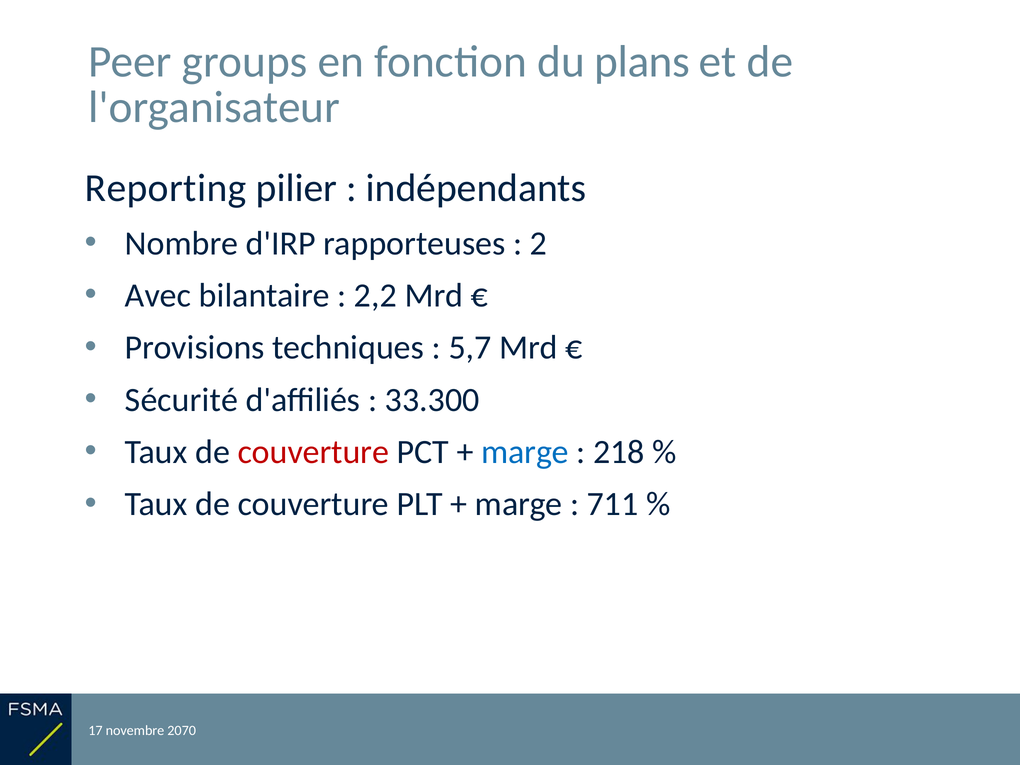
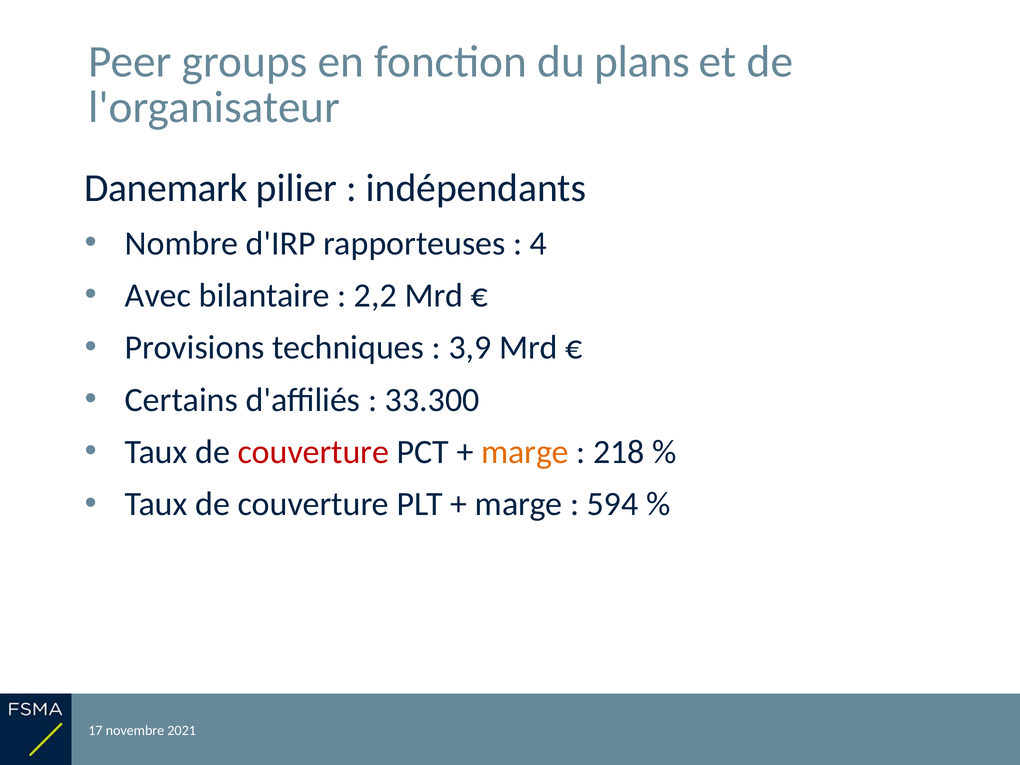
Reporting: Reporting -> Danemark (166, 188)
2: 2 -> 4 (539, 243)
5,7: 5,7 -> 3,9 (470, 348)
Sécurité: Sécurité -> Certains (181, 400)
marge colour: blue -> orange (525, 452)
711: 711 -> 594 (613, 504)
2070: 2070 -> 2021 (182, 730)
